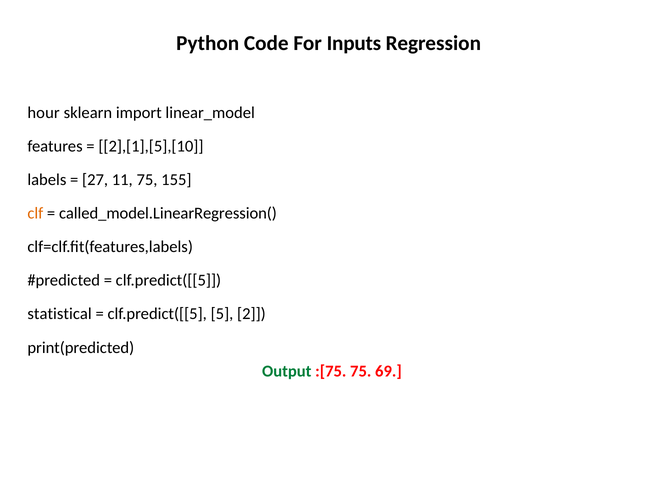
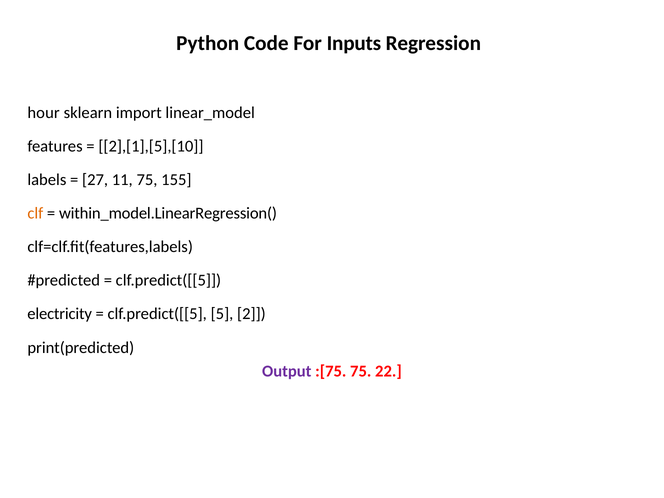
called_model.LinearRegression(: called_model.LinearRegression( -> within_model.LinearRegression( (168, 213)
statistical: statistical -> electricity (60, 314)
Output colour: green -> purple (287, 371)
69: 69 -> 22 (388, 371)
